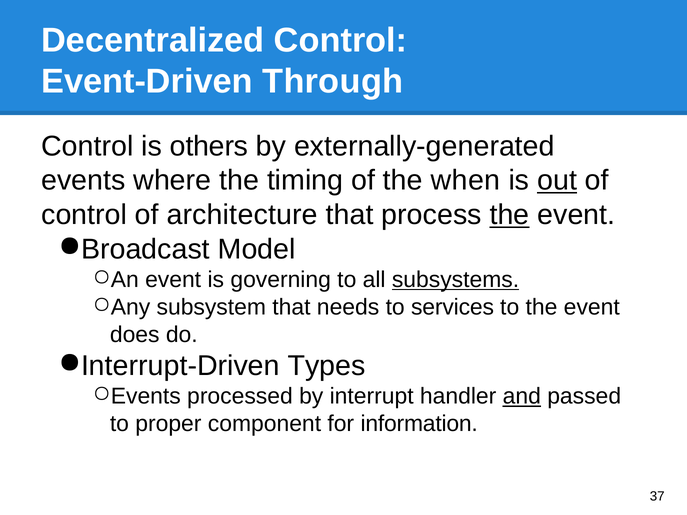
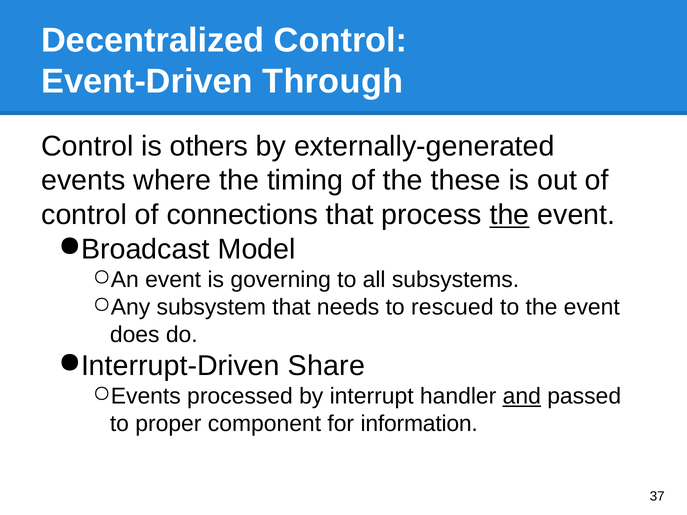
when: when -> these (466, 181)
out underline: present -> none (557, 181)
architecture: architecture -> connections (242, 215)
subsystems underline: present -> none (456, 280)
services: services -> rescued (452, 307)
Types: Types -> Share (326, 366)
